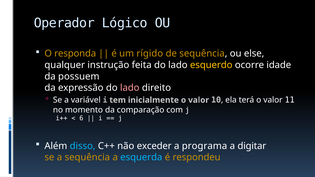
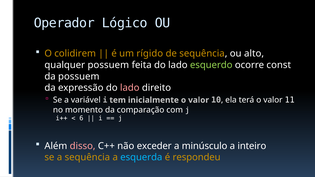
responda: responda -> colidirem (75, 54)
else: else -> alto (254, 54)
qualquer instrução: instrução -> possuem (108, 65)
esquerdo colour: yellow -> light green (211, 65)
idade: idade -> const (279, 65)
disso colour: light blue -> pink (83, 146)
programa: programa -> minúsculo (205, 146)
digitar: digitar -> inteiro (252, 146)
